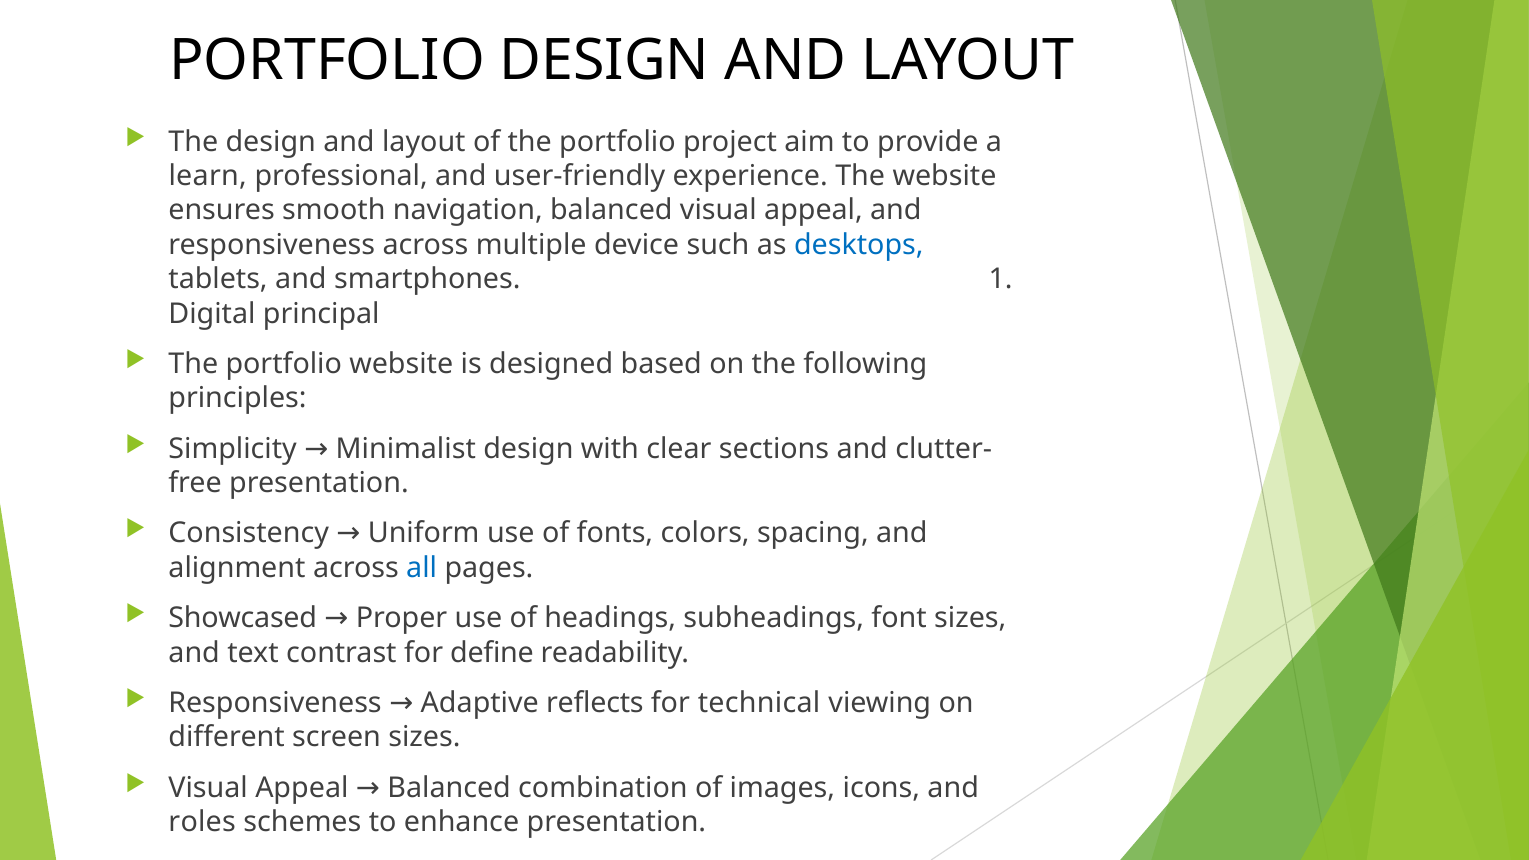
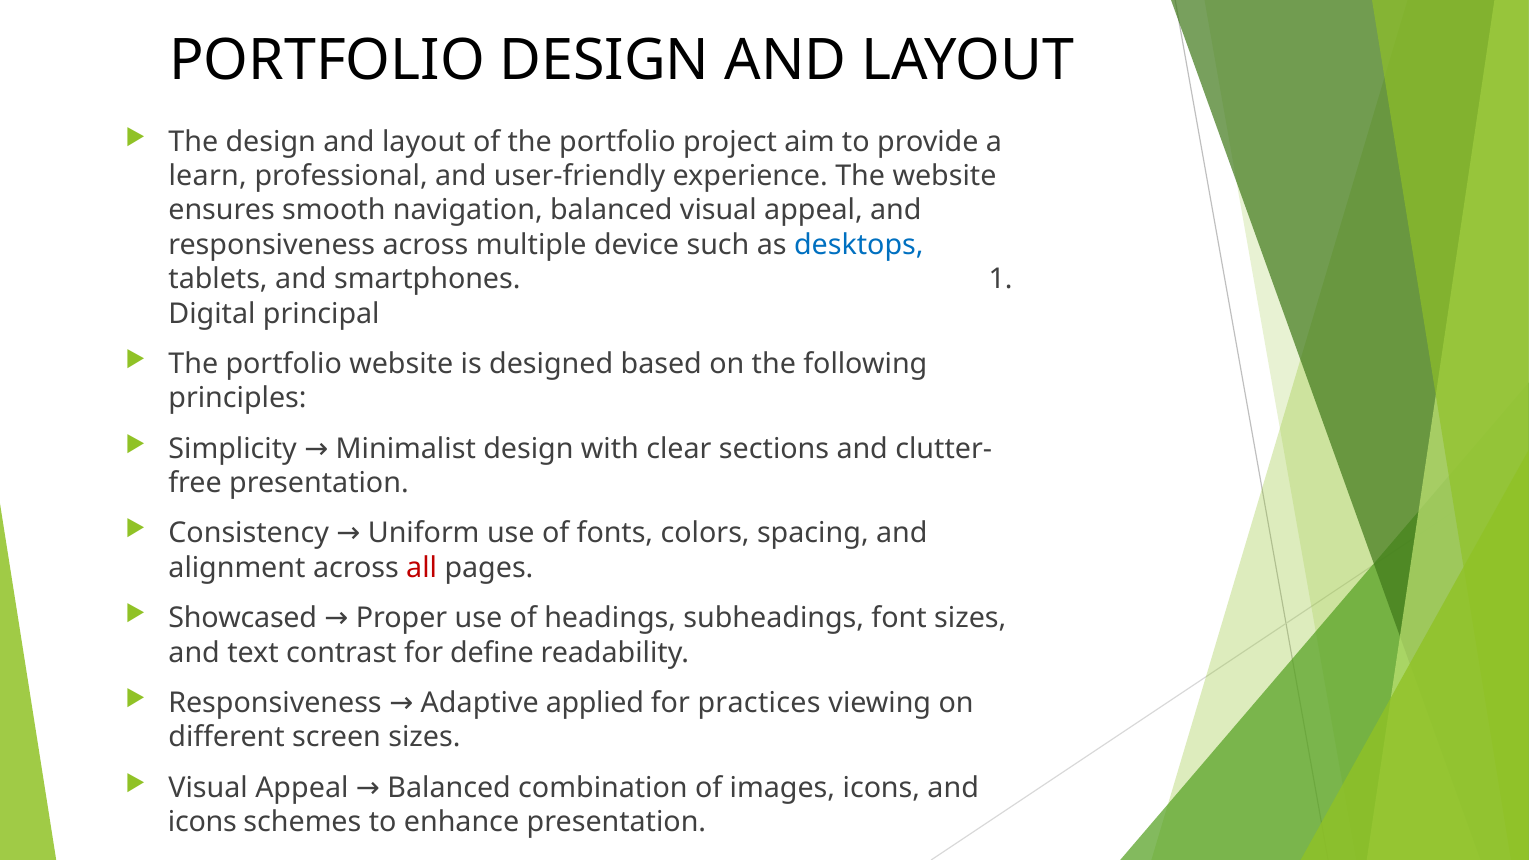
all colour: blue -> red (422, 568)
reflects: reflects -> applied (595, 703)
technical: technical -> practices (759, 703)
roles: roles -> icons (202, 822)
